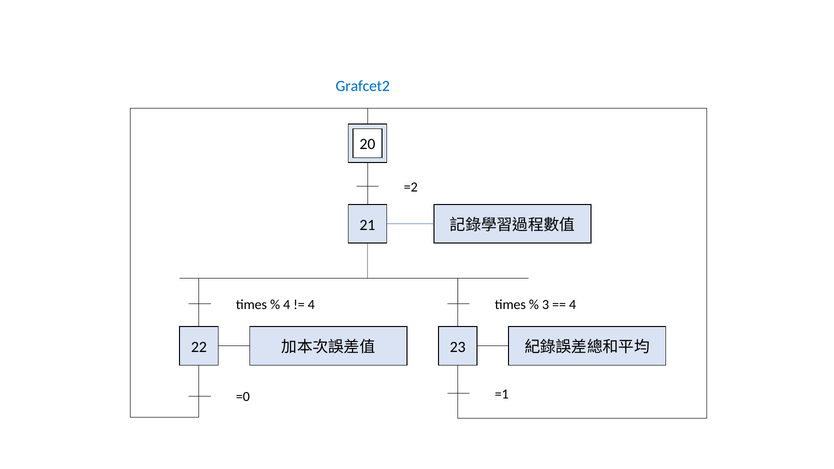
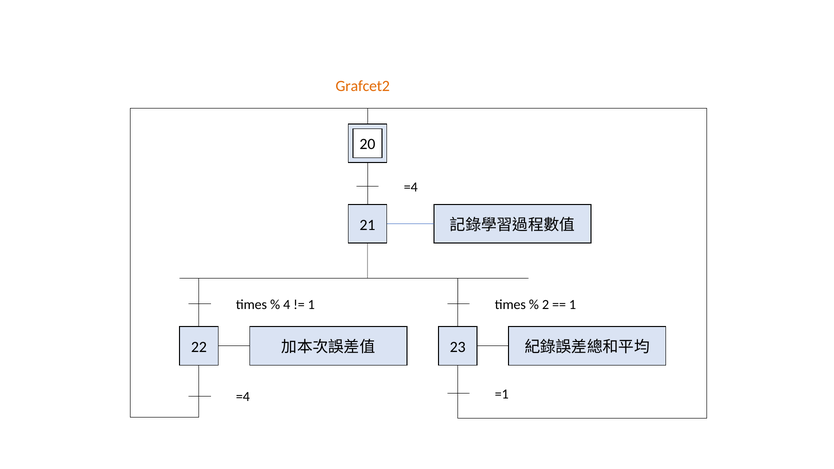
Grafcet2 colour: blue -> orange (363, 86)
=2: =2 -> =4 (411, 187)
3: 3 -> 2 (546, 305)
4: 4 -> 1 (573, 305)
4: 4 -> 1 (311, 305)
=0: =0 -> =4 (243, 397)
